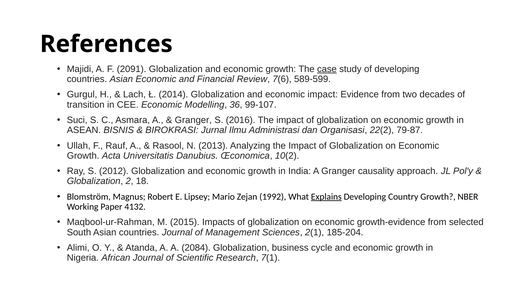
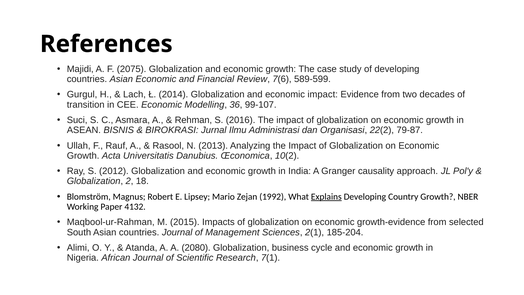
2091: 2091 -> 2075 (132, 69)
case underline: present -> none (327, 69)
Granger: Granger -> Rehman (193, 120)
2084: 2084 -> 2080 (196, 248)
